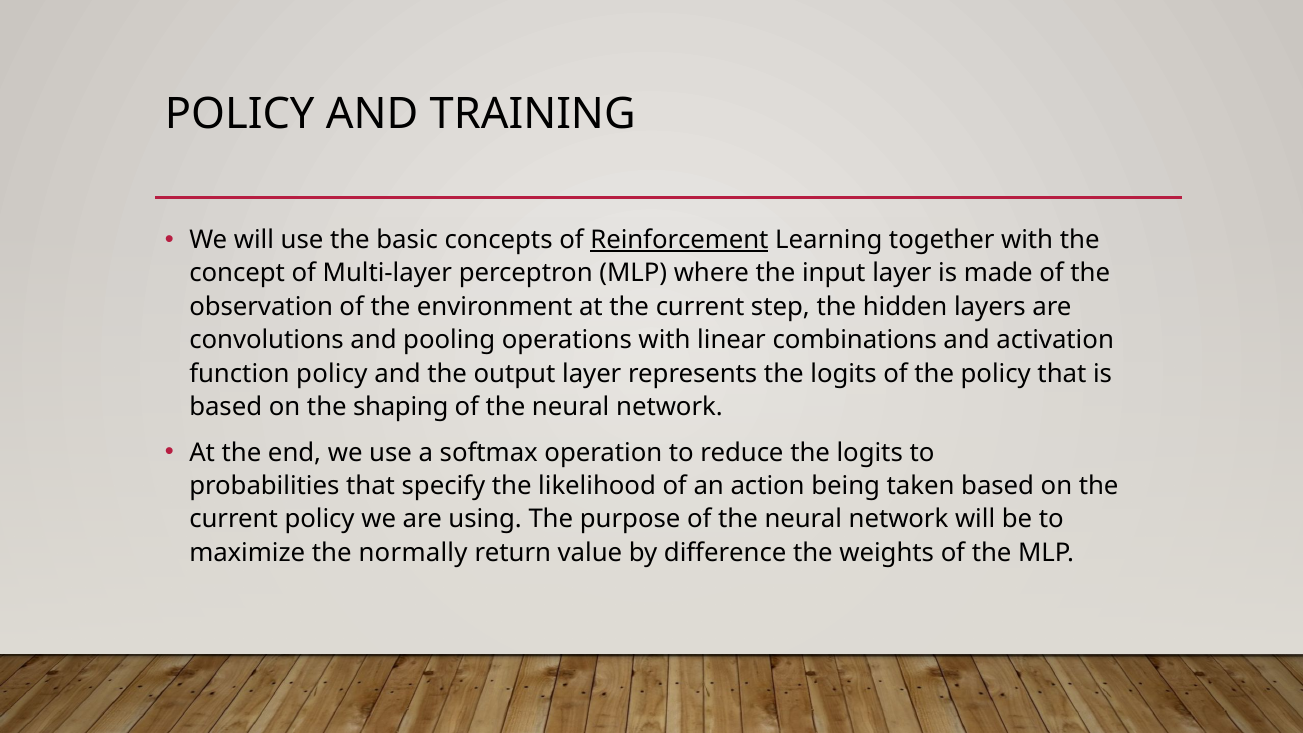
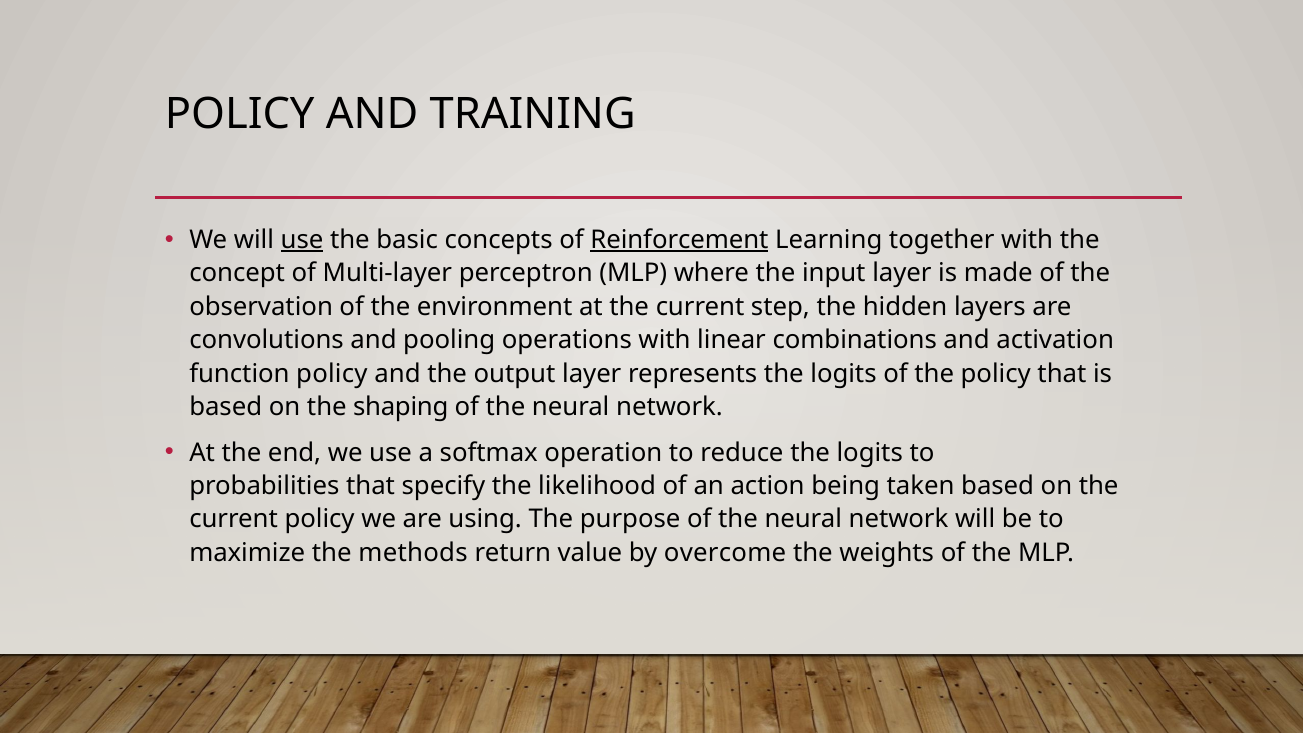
use underline: none -> present (302, 240)
normally: normally -> methods (413, 553)
difference: difference -> overcome (725, 553)
